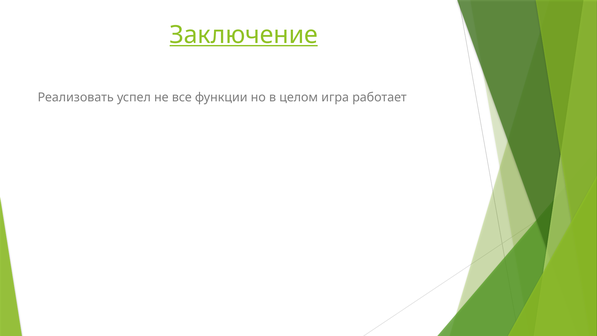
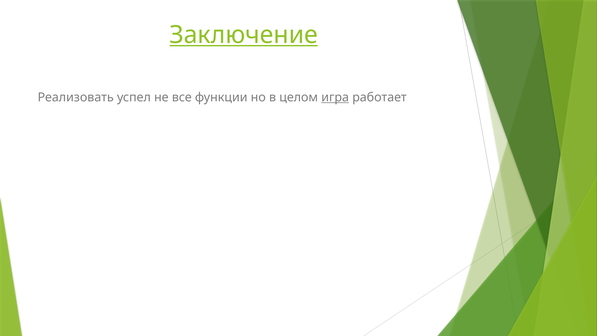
игра underline: none -> present (335, 97)
